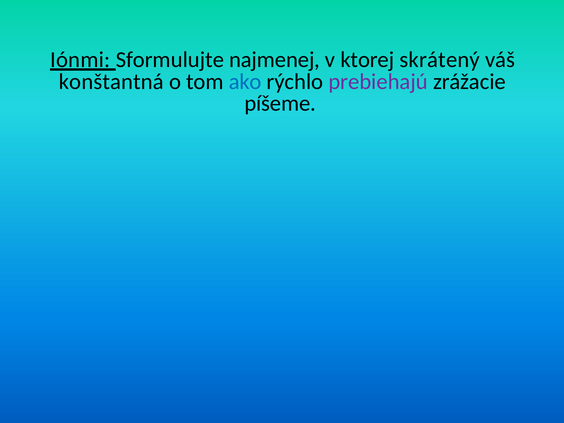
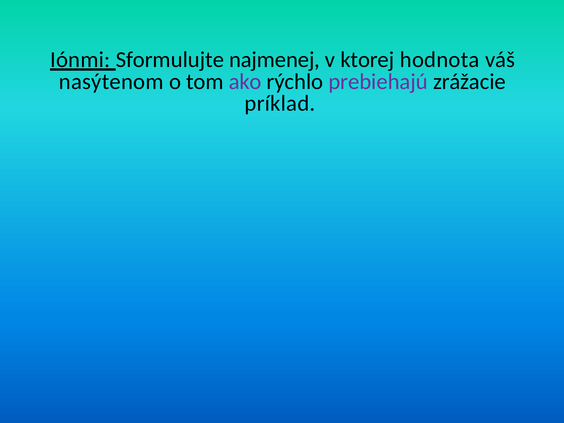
skrátený: skrátený -> hodnota (440, 60)
konštantná: konštantná -> nasýtenom (111, 82)
ako colour: blue -> purple (245, 82)
píšeme: píšeme -> príklad (280, 103)
